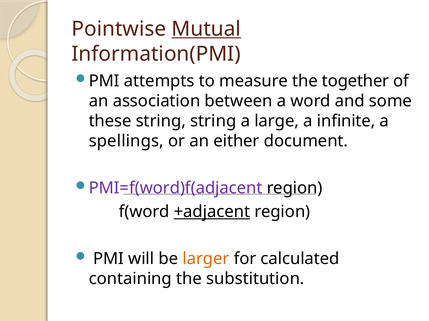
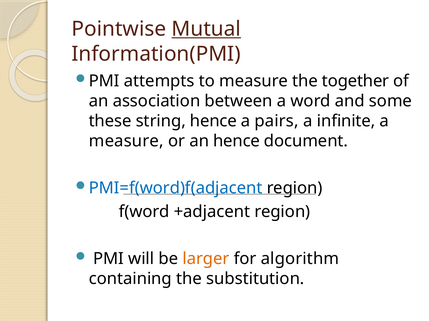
string string: string -> hence (213, 121)
large: large -> pairs (277, 121)
spellings: spellings -> measure (126, 141)
an either: either -> hence (237, 141)
PMI=f(word)f(adjacent colour: purple -> blue (176, 189)
+adjacent underline: present -> none (212, 212)
calculated: calculated -> algorithm (300, 259)
